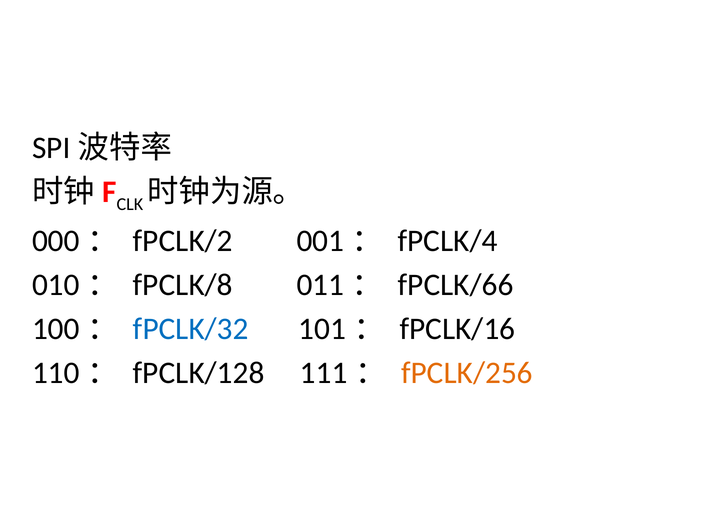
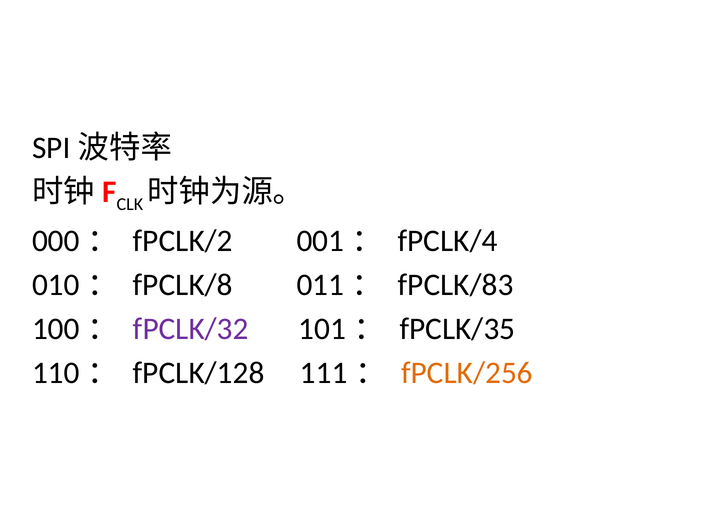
fPCLK/66: fPCLK/66 -> fPCLK/83 (456, 285)
fPCLK/32 colour: blue -> purple (191, 329)
fPCLK/16: fPCLK/16 -> fPCLK/35 (457, 329)
